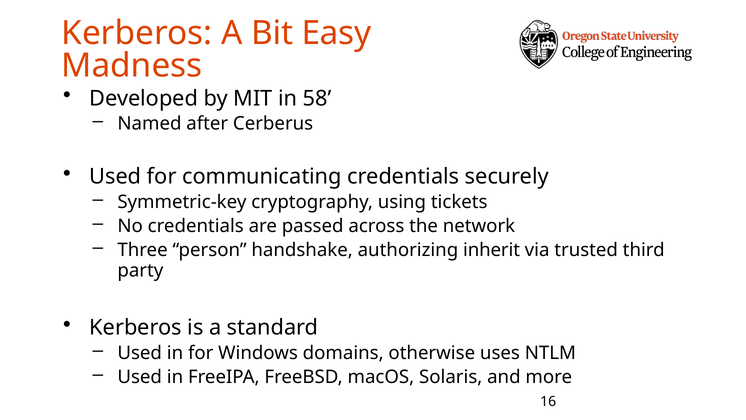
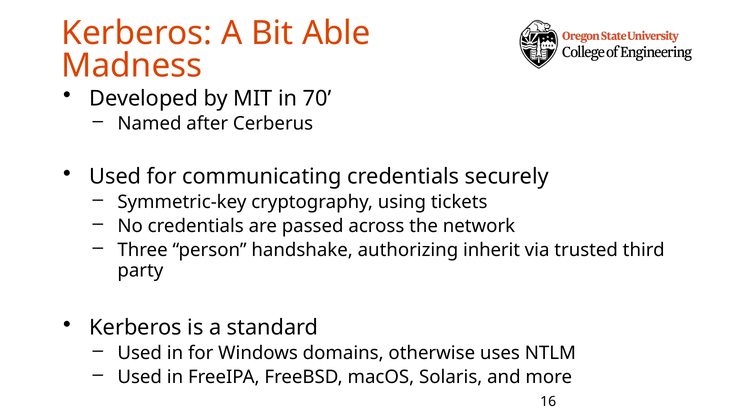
Easy: Easy -> Able (336, 33)
58: 58 -> 70 (317, 98)
